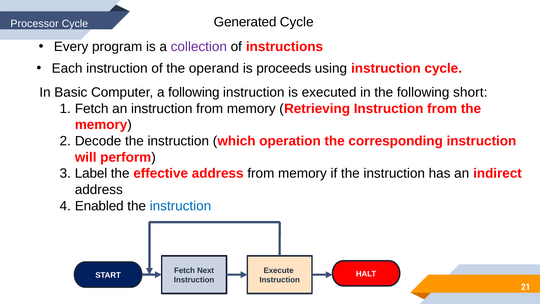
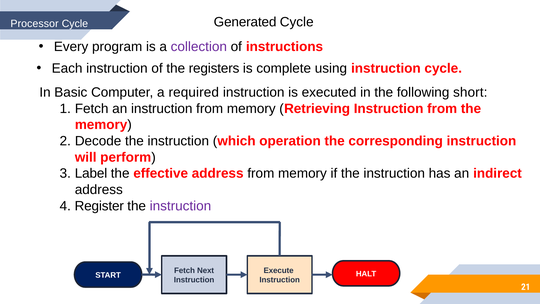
operand: operand -> registers (214, 68)
proceeds: proceeds -> complete (284, 68)
a following: following -> required (194, 92)
Enabled: Enabled -> Register (99, 206)
instruction colour: blue -> purple (180, 206)
